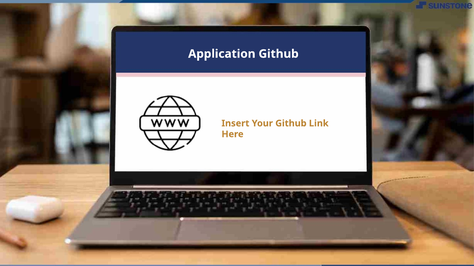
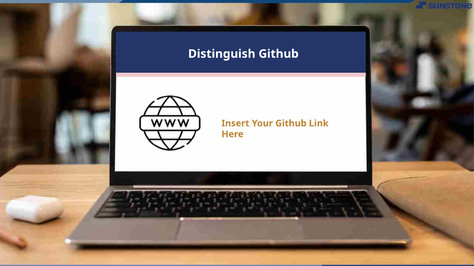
Application: Application -> Distinguish (222, 54)
